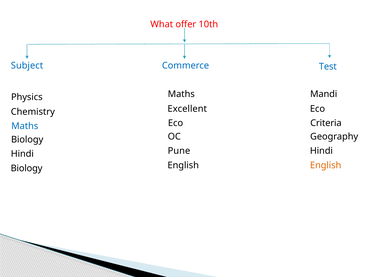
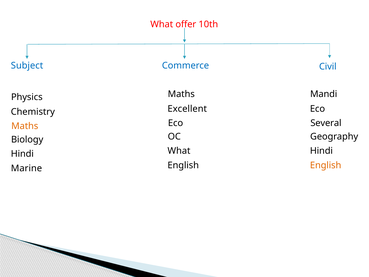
Test: Test -> Civil (328, 66)
Criteria: Criteria -> Several (326, 123)
Maths colour: blue -> orange (25, 126)
Pune: Pune -> What (179, 151)
Biology: Biology -> Marine (26, 168)
